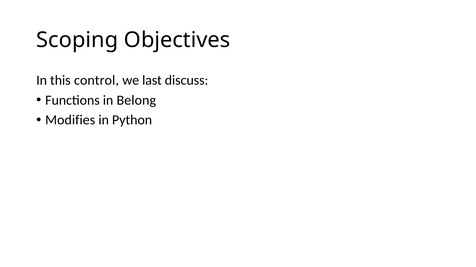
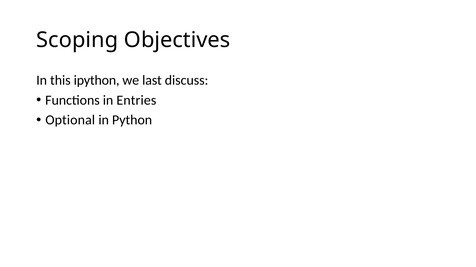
control: control -> ipython (97, 80)
Belong: Belong -> Entries (136, 100)
Modifies: Modifies -> Optional (70, 120)
